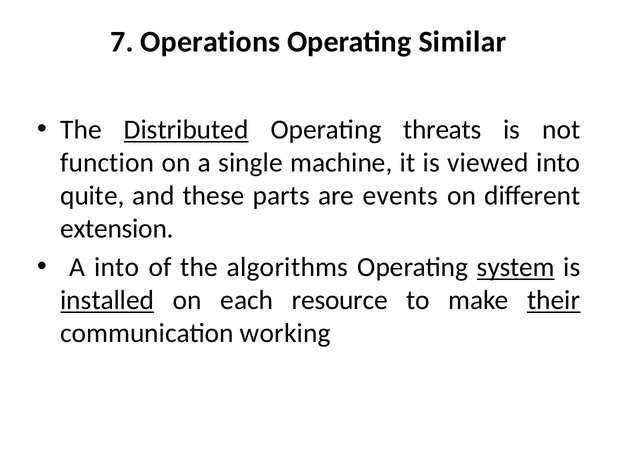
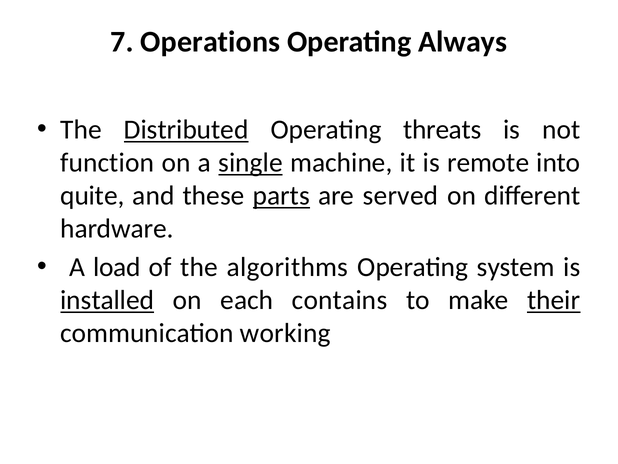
Similar: Similar -> Always (463, 42)
single underline: none -> present (251, 163)
viewed: viewed -> remote (488, 163)
parts underline: none -> present (281, 196)
events: events -> served (400, 196)
extension: extension -> hardware (117, 229)
A into: into -> load (117, 267)
system underline: present -> none (516, 267)
resource: resource -> contains (340, 300)
